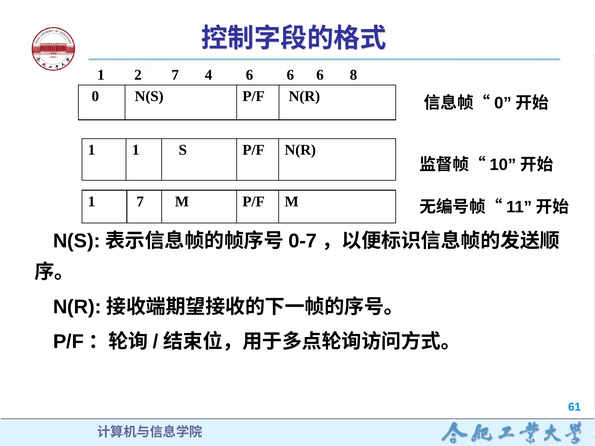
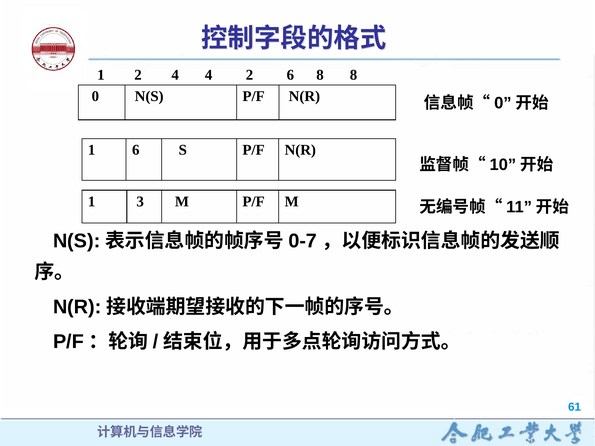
2 7: 7 -> 4 (175, 75)
4 6: 6 -> 2 (249, 75)
6: 6 -> 8 (320, 75)
1 1: 1 -> 6 (136, 150)
1 7: 7 -> 3 (140, 202)
